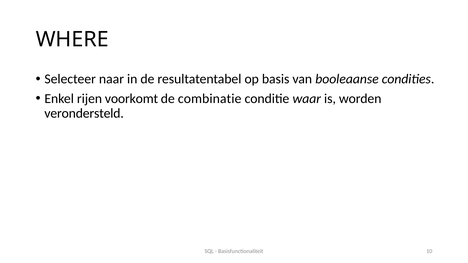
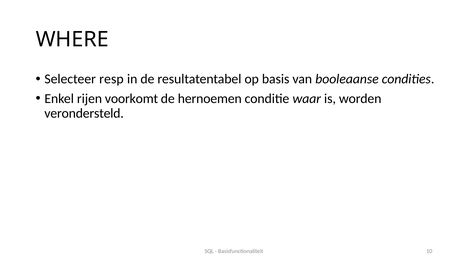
naar: naar -> resp (111, 79)
combinatie: combinatie -> hernoemen (210, 99)
